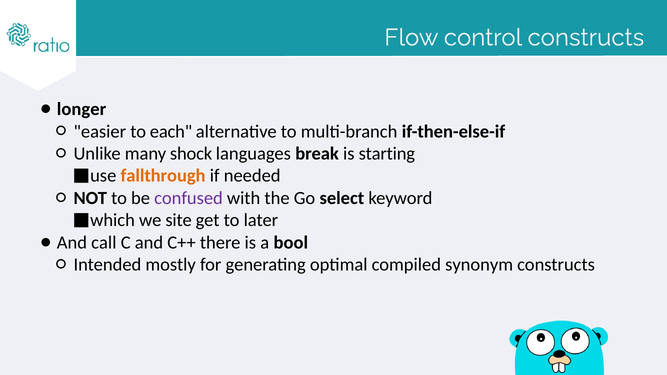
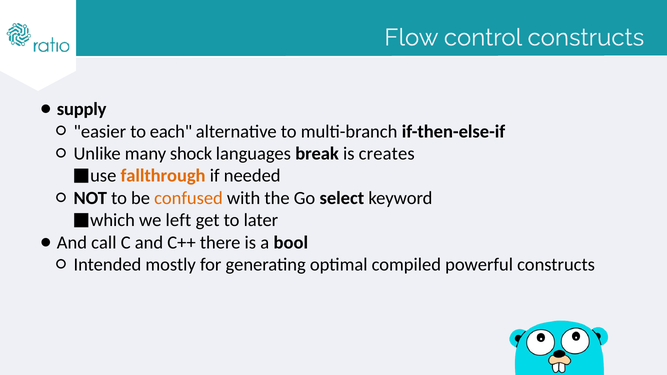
longer: longer -> supply (82, 109)
starting: starting -> creates (387, 154)
confused colour: purple -> orange (188, 198)
site: site -> left (178, 220)
synonym: synonym -> powerful (479, 265)
